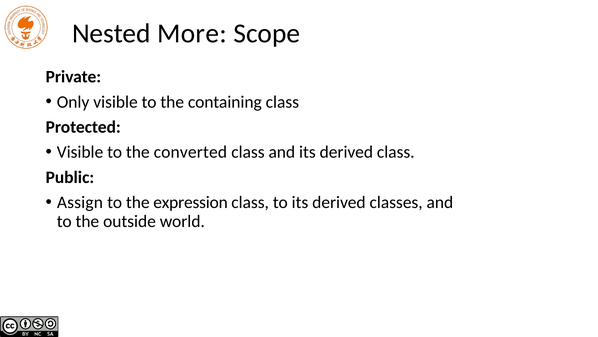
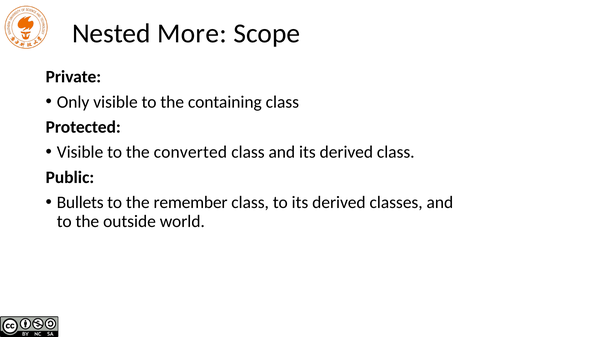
Assign: Assign -> Bullets (80, 202)
expression: expression -> remember (191, 202)
